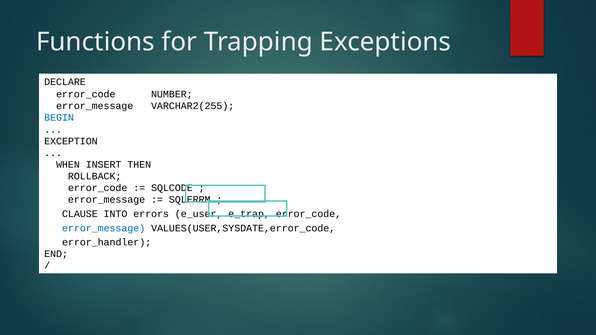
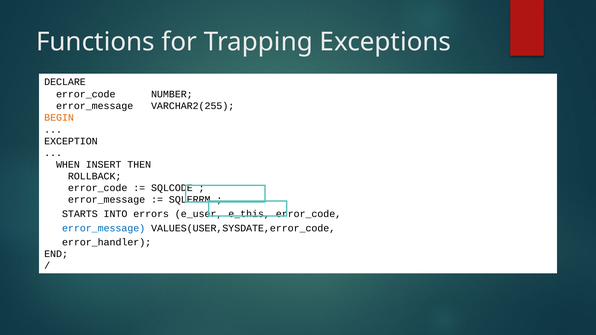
BEGIN colour: blue -> orange (59, 118)
CLAUSE: CLAUSE -> STARTS (80, 214)
e_trap: e_trap -> e_this (249, 214)
